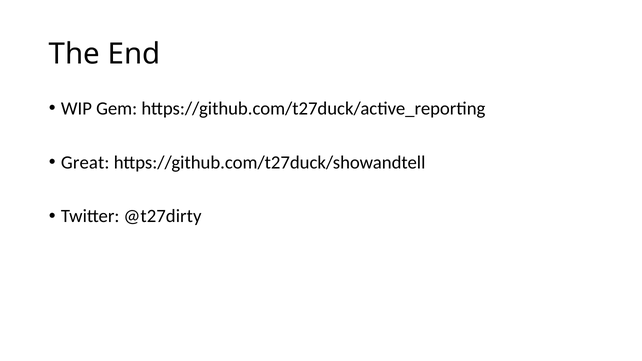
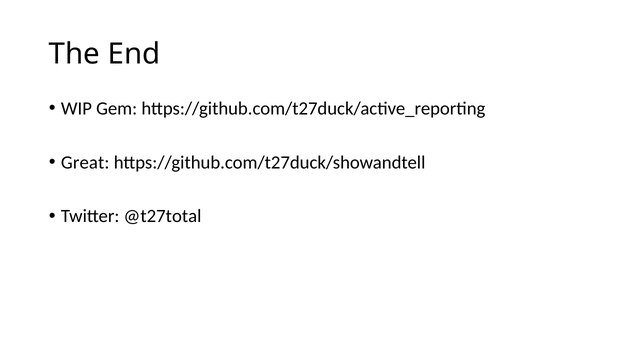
@t27dirty: @t27dirty -> @t27total (163, 216)
